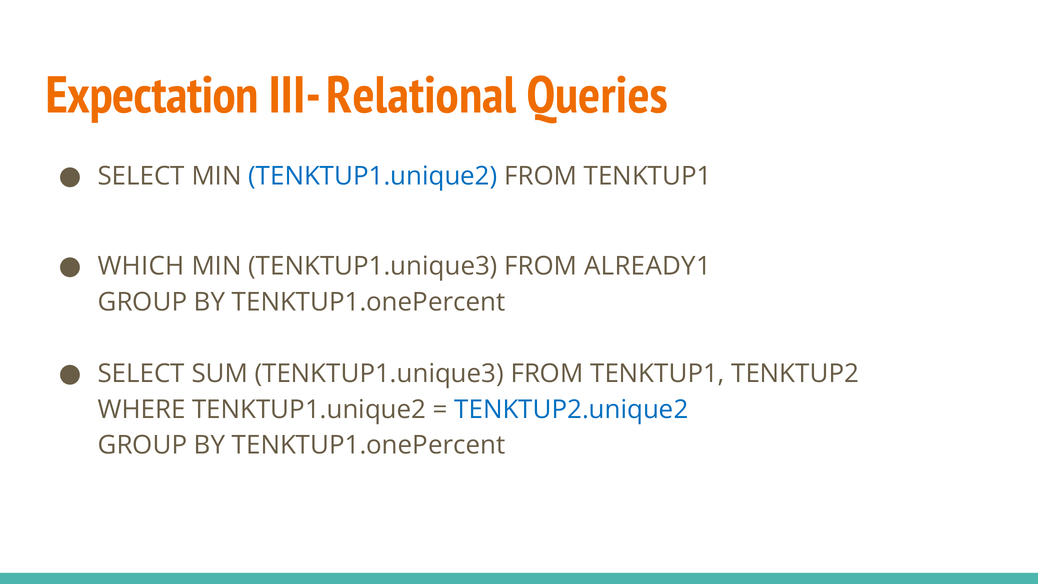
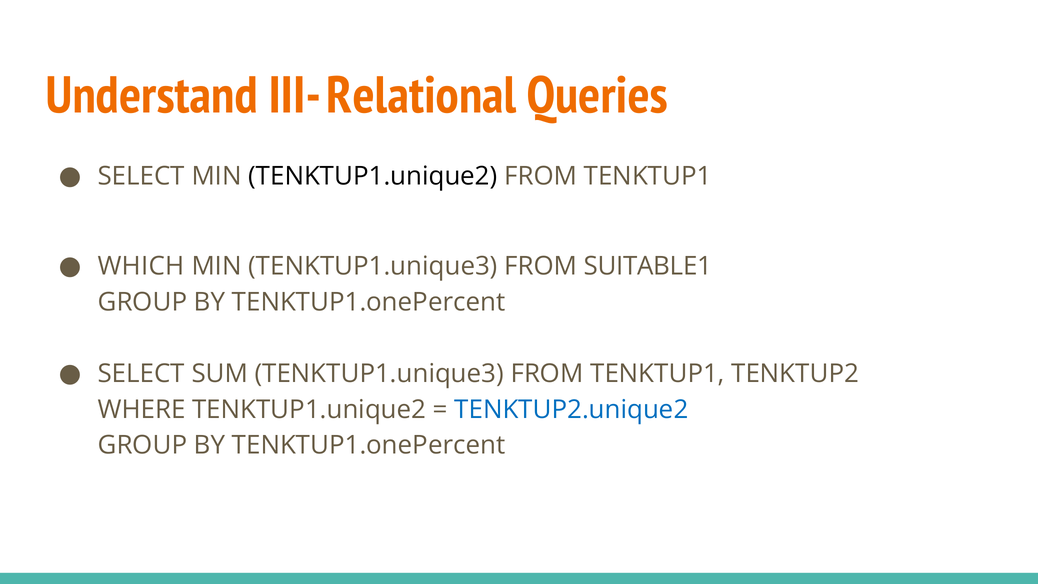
Expectation: Expectation -> Understand (152, 96)
TENKTUP1.unique2 colour: blue -> black (373, 176)
ALREADY1: ALREADY1 -> SUITABLE1 (648, 266)
